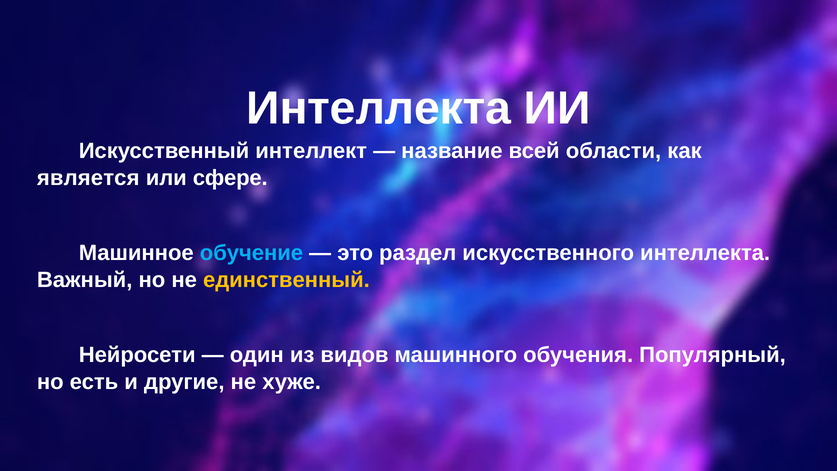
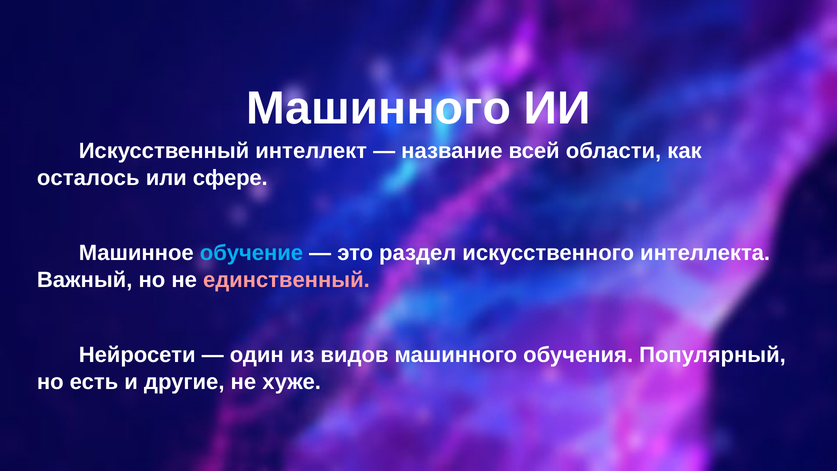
Интеллекта: Интеллекта -> Машинного (379, 108)
является: является -> осталось (88, 178)
единственный colour: yellow -> pink (286, 280)
